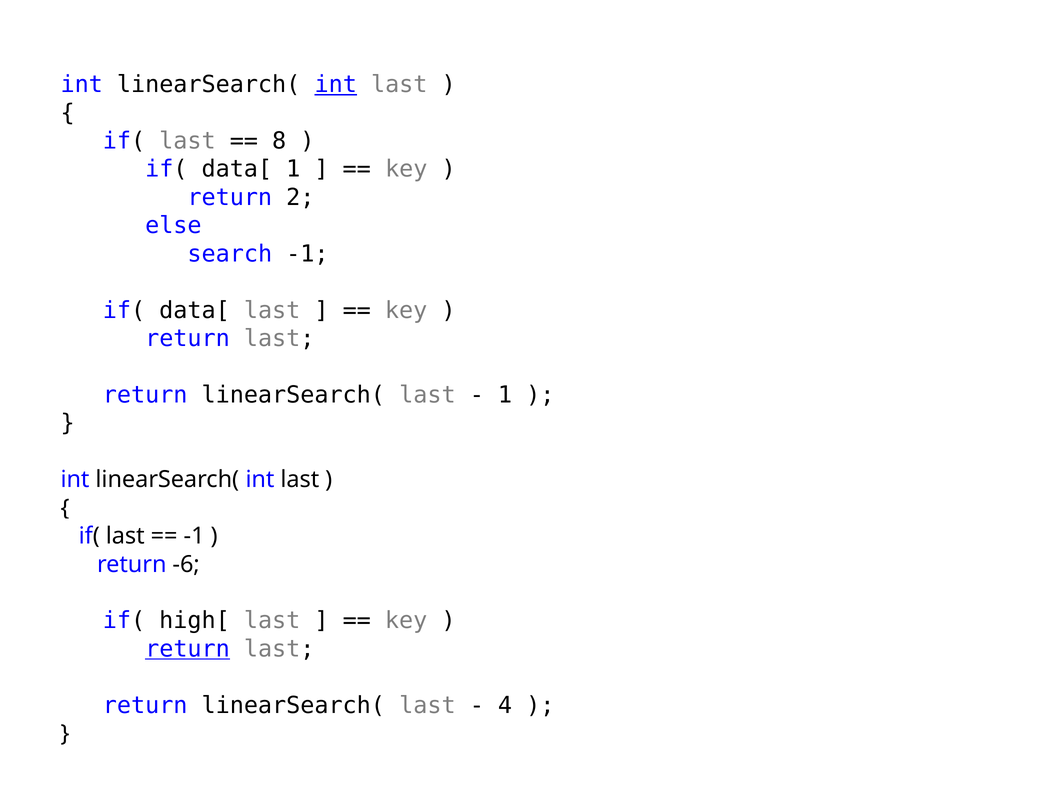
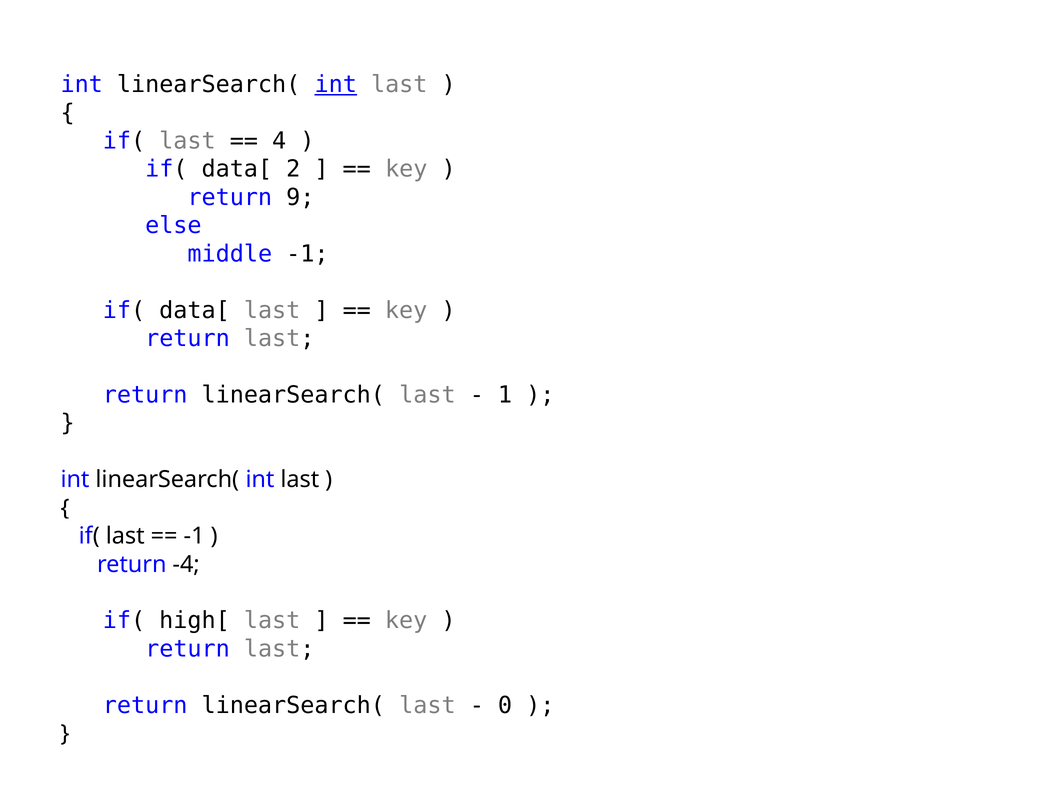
8: 8 -> 4 (279, 141)
data[ 1: 1 -> 2 (293, 169)
2: 2 -> 9 (300, 197)
search: search -> middle (230, 254)
-6: -6 -> -4 (186, 564)
return underline: present -> none (188, 648)
4: 4 -> 0 (505, 705)
